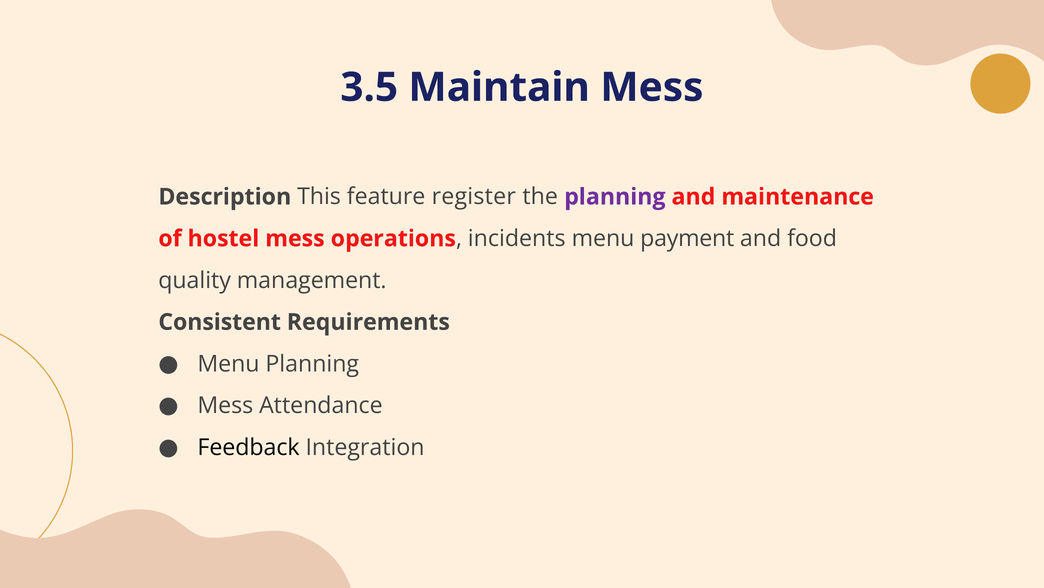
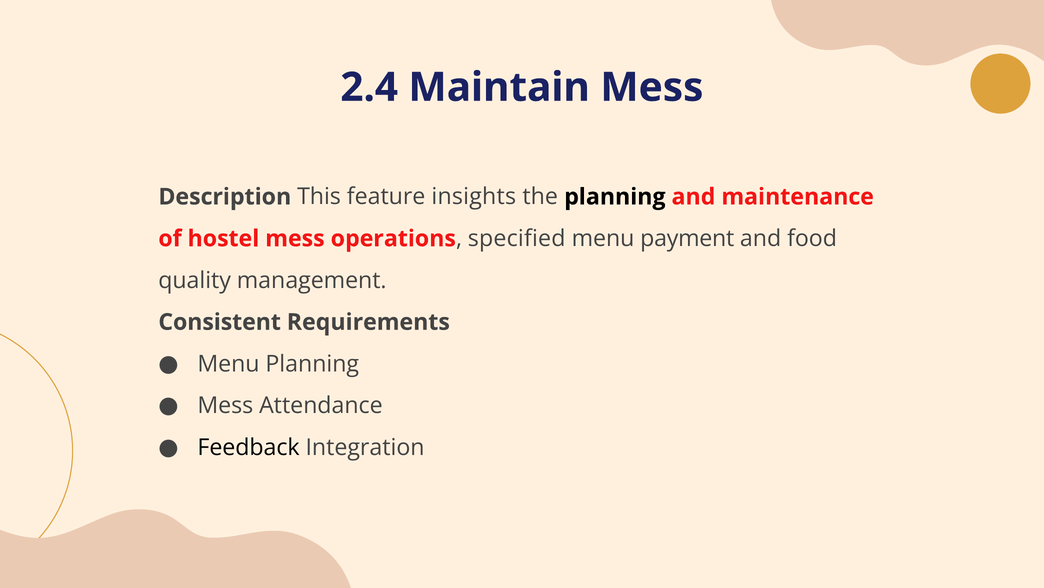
3.5: 3.5 -> 2.4 (369, 87)
register: register -> insights (474, 197)
planning colour: purple -> black (615, 197)
incidents: incidents -> specified (517, 238)
